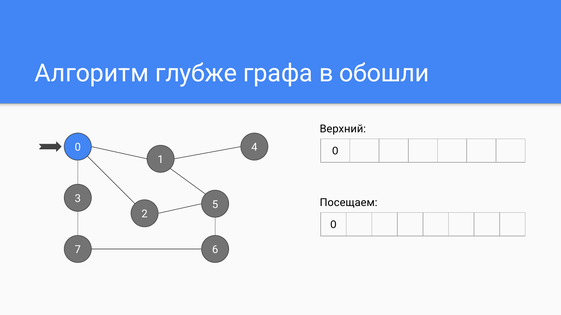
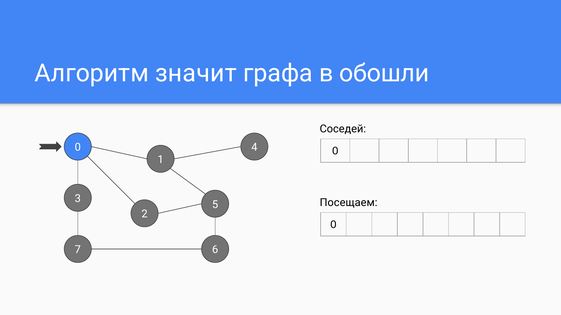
глубже: глубже -> значит (196, 74)
Верхний: Верхний -> Соседей (343, 129)
